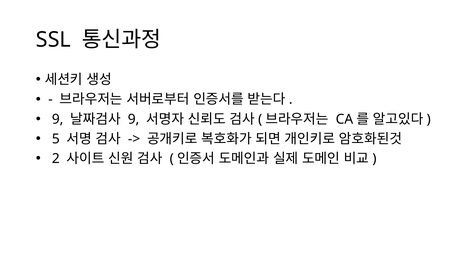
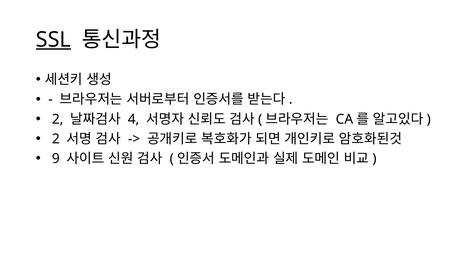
SSL underline: none -> present (53, 40)
9: 9 -> 2 (58, 119)
9: 9 -> 4 (134, 119)
5: 5 -> 2 (56, 139)
2: 2 -> 9 (56, 159)
